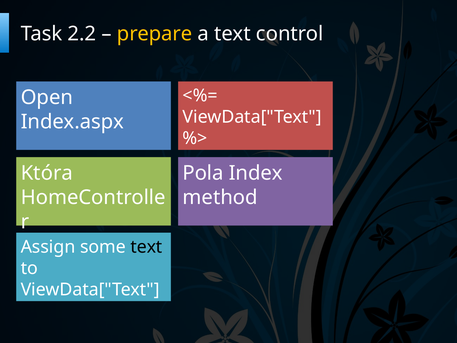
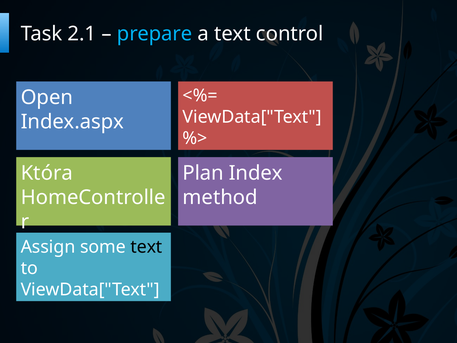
2.2: 2.2 -> 2.1 (82, 34)
prepare colour: yellow -> light blue (155, 34)
Pola: Pola -> Plan (203, 173)
